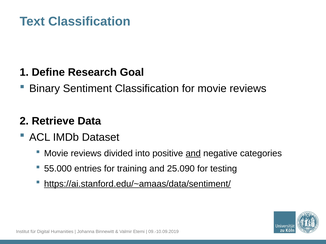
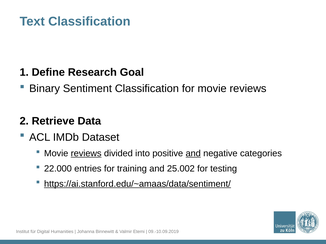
reviews underline: none -> present (86, 154)
55.000: 55.000 -> 22.000 (58, 169)
25.090: 25.090 -> 25.002 (181, 169)
